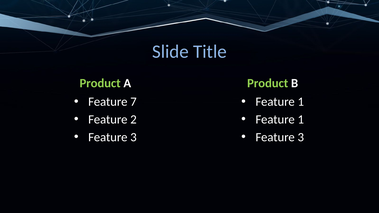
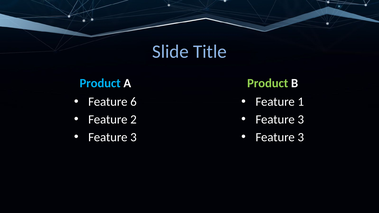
Product colour: light green -> light blue (100, 83)
7: 7 -> 6 (133, 102)
1: 1 -> 3 (301, 120)
